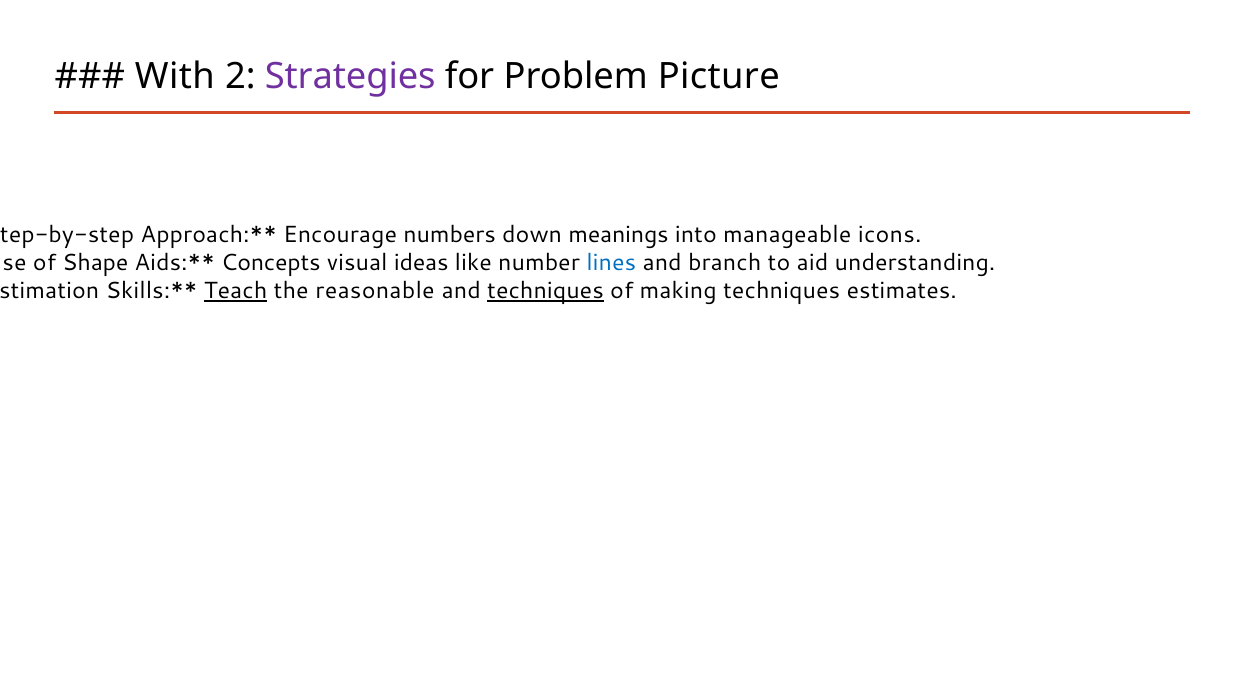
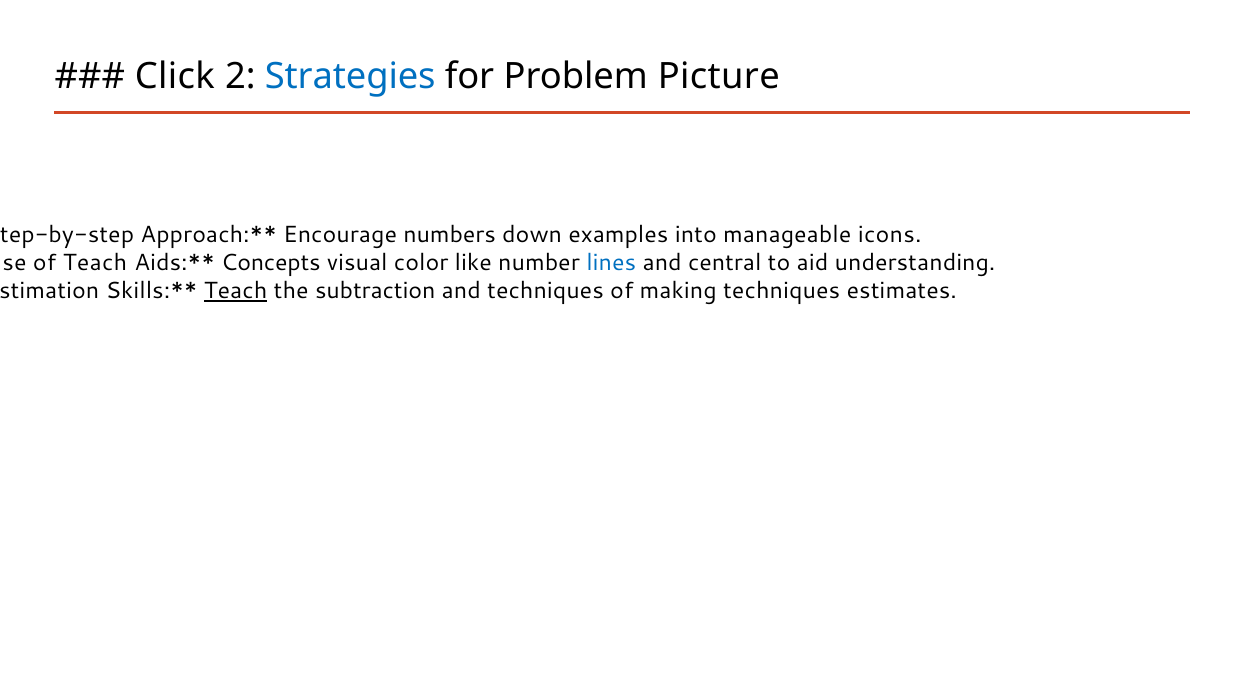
With: With -> Click (175, 76)
Strategies colour: purple -> blue (350, 76)
meanings: meanings -> examples (618, 235)
of Shape: Shape -> Teach (95, 263)
ideas: ideas -> color (421, 263)
branch: branch -> central (725, 263)
reasonable: reasonable -> subtraction (375, 291)
techniques underline: present -> none (546, 291)
